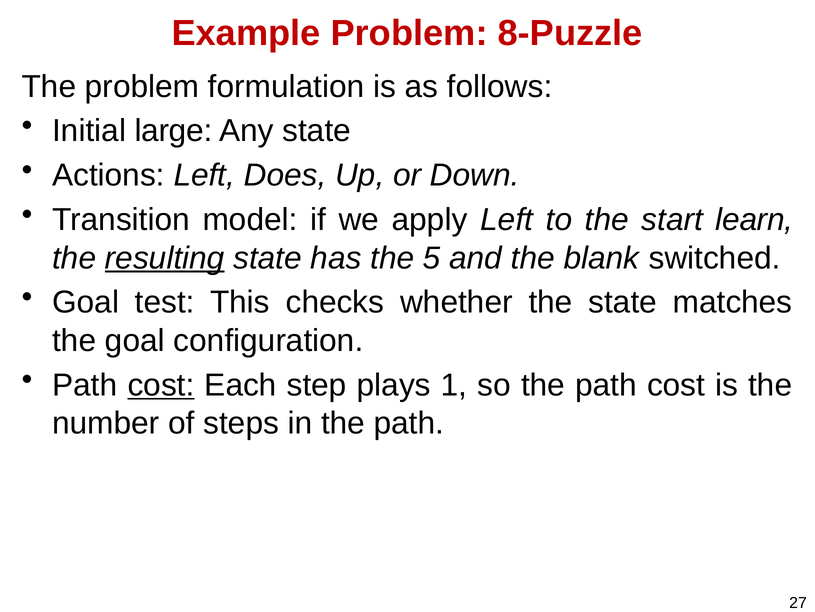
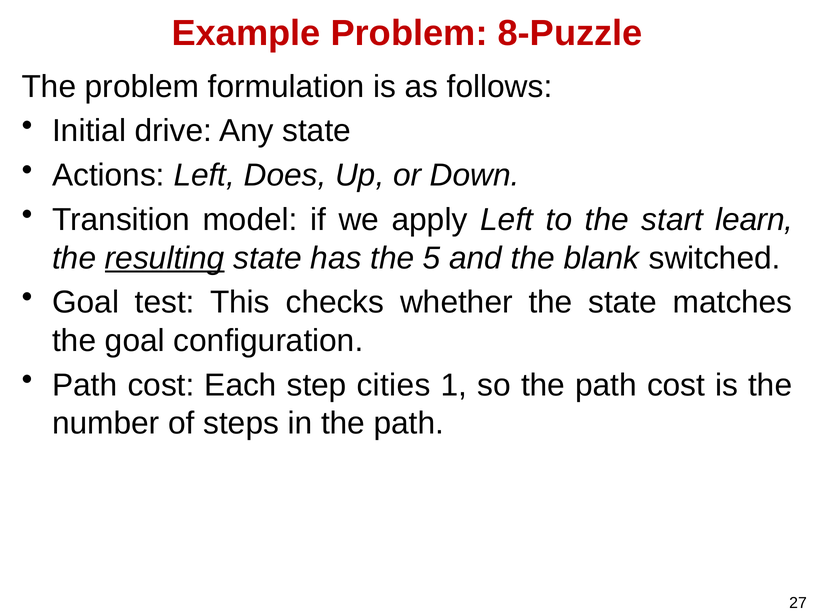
large: large -> drive (173, 131)
cost underline: present -> none (161, 385)
plays: plays -> cities (394, 385)
